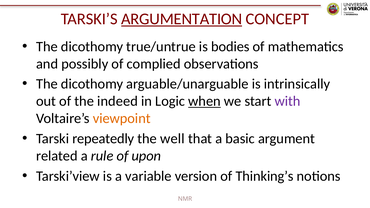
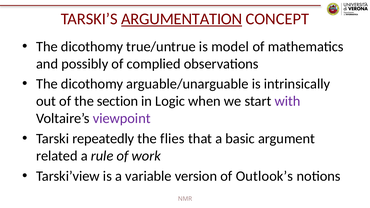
bodies: bodies -> model (230, 47)
indeed: indeed -> section (118, 101)
when underline: present -> none (204, 101)
viewpoint colour: orange -> purple (122, 119)
well: well -> flies (172, 139)
upon: upon -> work (146, 156)
Thinking’s: Thinking’s -> Outlook’s (264, 176)
